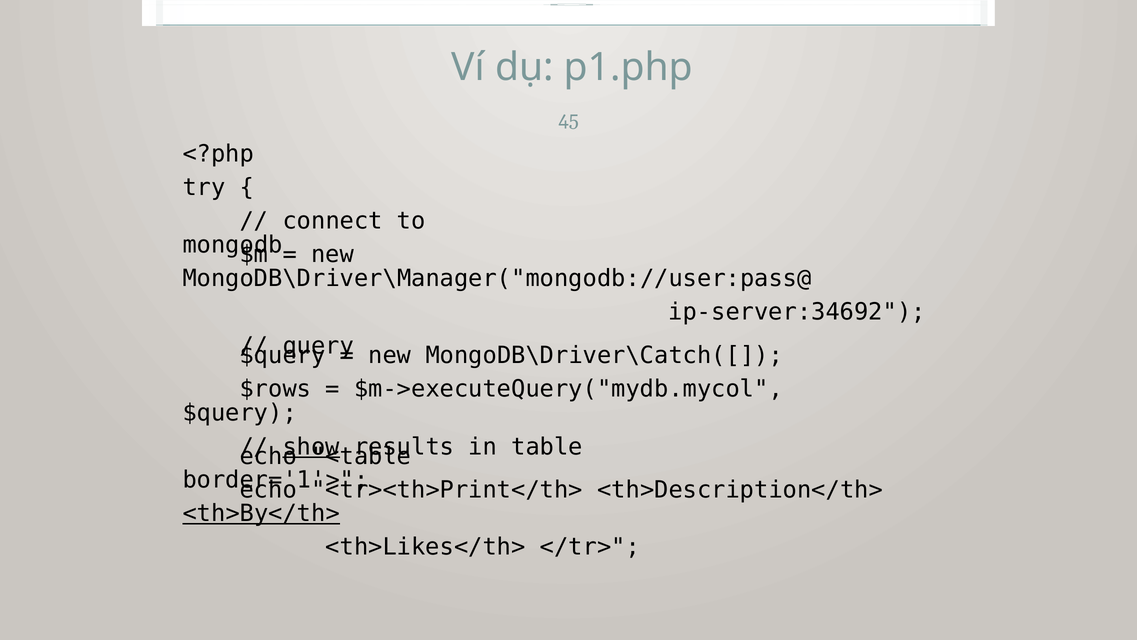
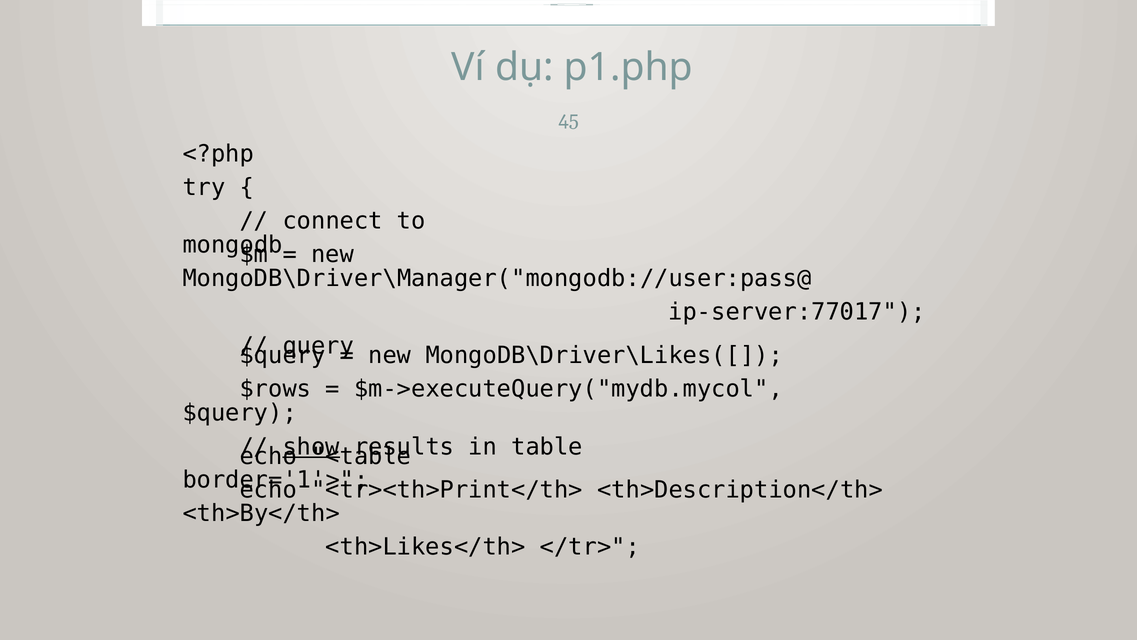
ip-server:34692: ip-server:34692 -> ip-server:77017 (797, 312)
MongoDB\Driver\Catch([: MongoDB\Driver\Catch([ -> MongoDB\Driver\Likes([ (604, 355)
<th>By</th> underline: present -> none (261, 513)
